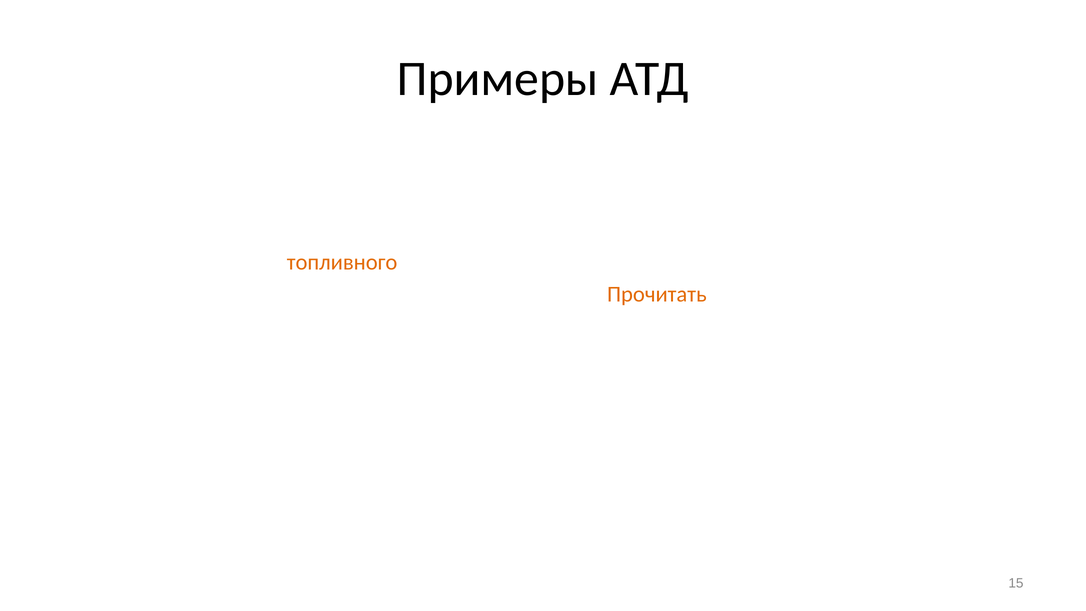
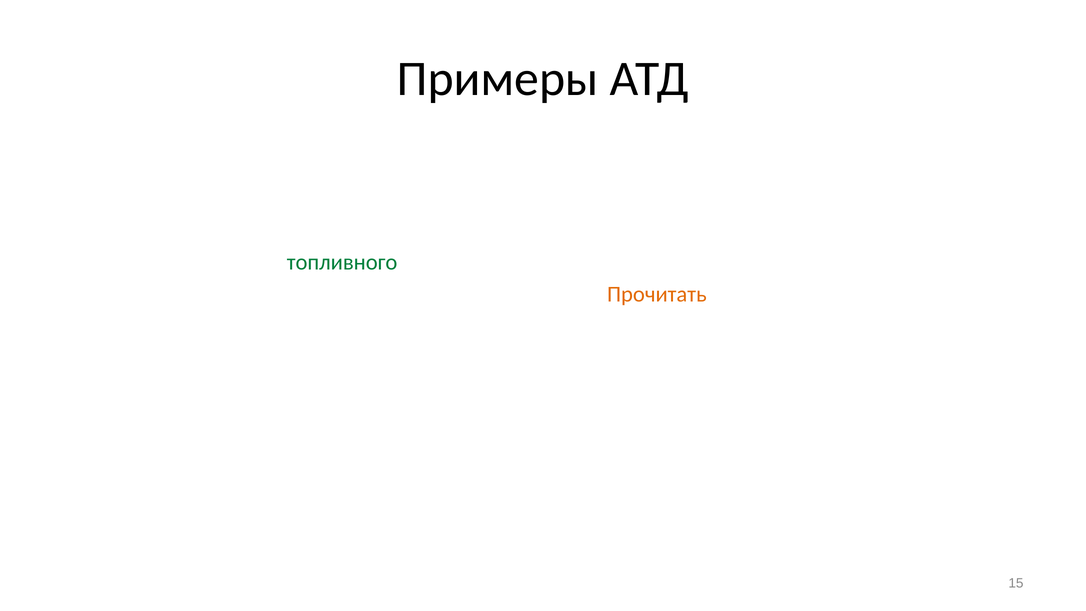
топливного colour: orange -> green (342, 262)
